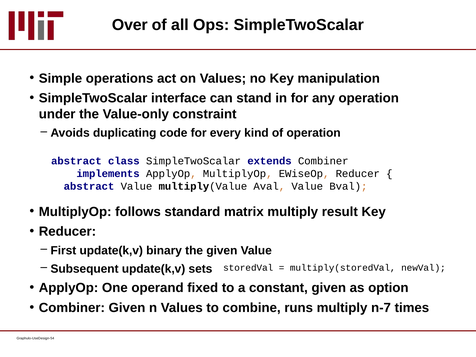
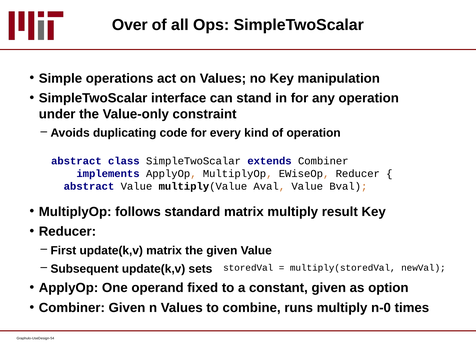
update(k,v binary: binary -> matrix (164, 251)
n-7: n-7 -> n-0 (381, 308)
